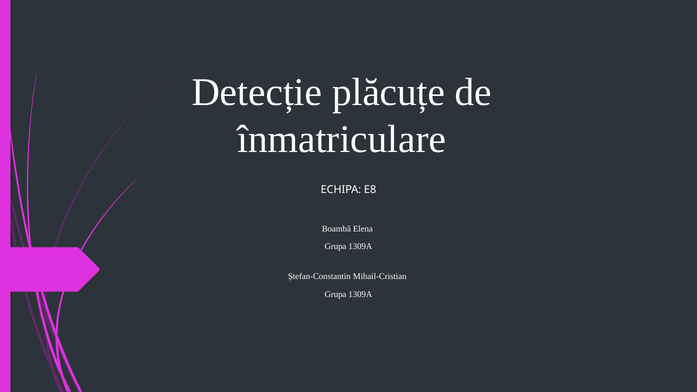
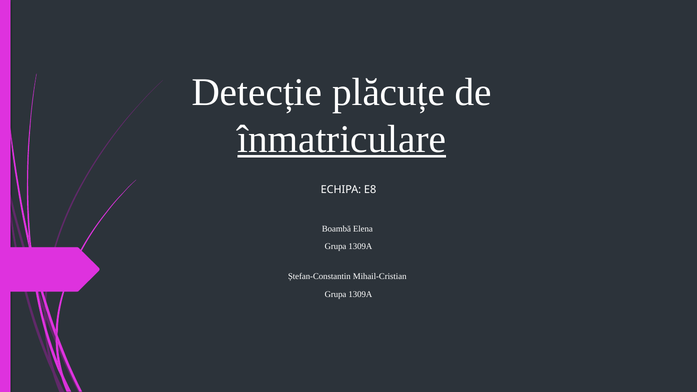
înmatriculare underline: none -> present (342, 139)
